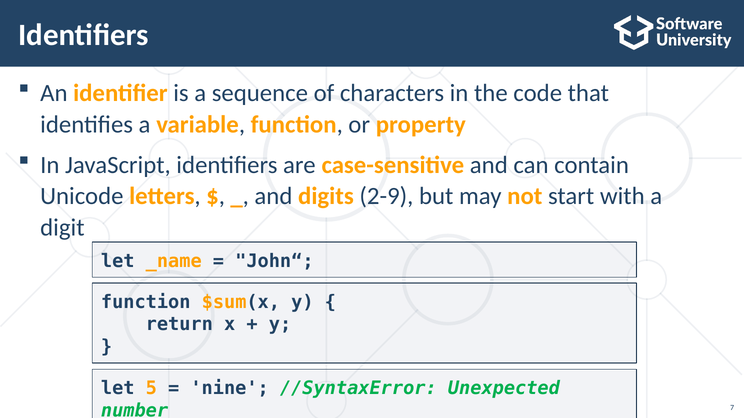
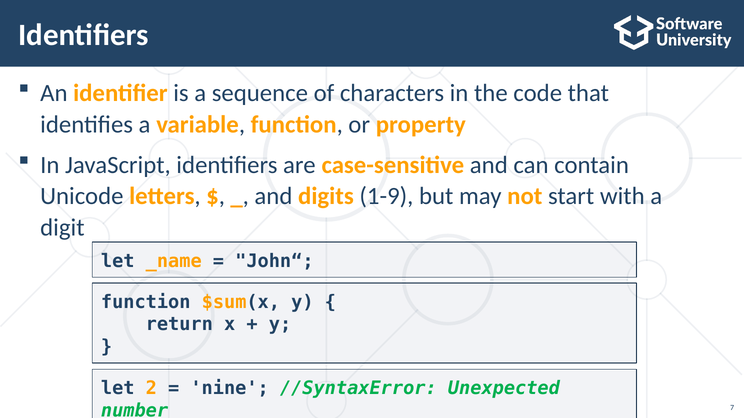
2-9: 2-9 -> 1-9 (386, 196)
5: 5 -> 2 (151, 389)
